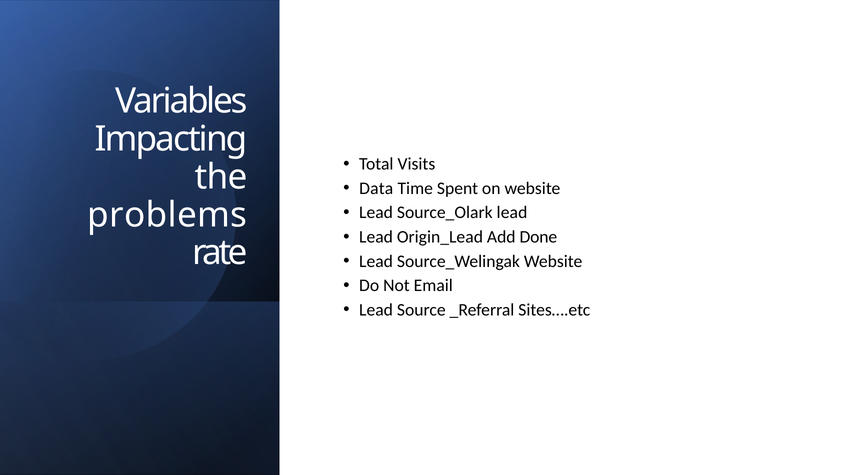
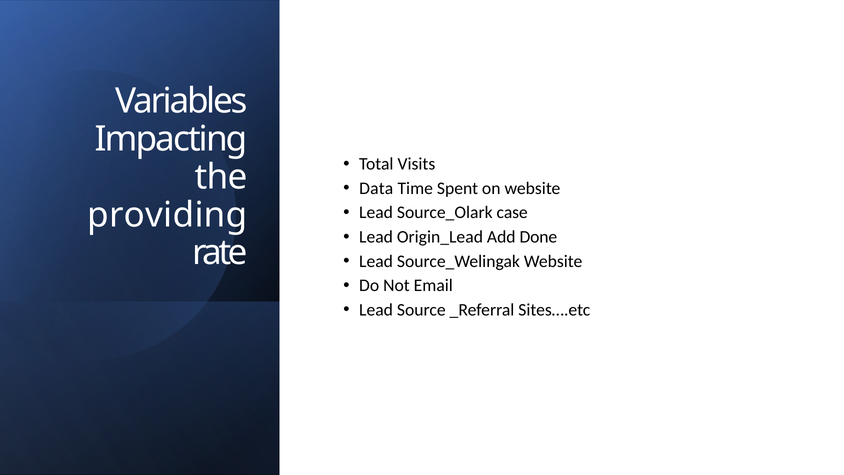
Source_Olark lead: lead -> case (512, 213)
problems: problems -> providing (167, 215)
